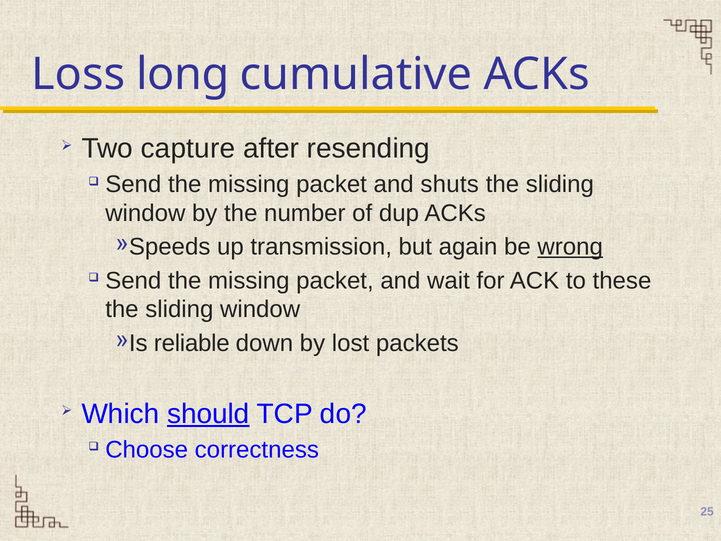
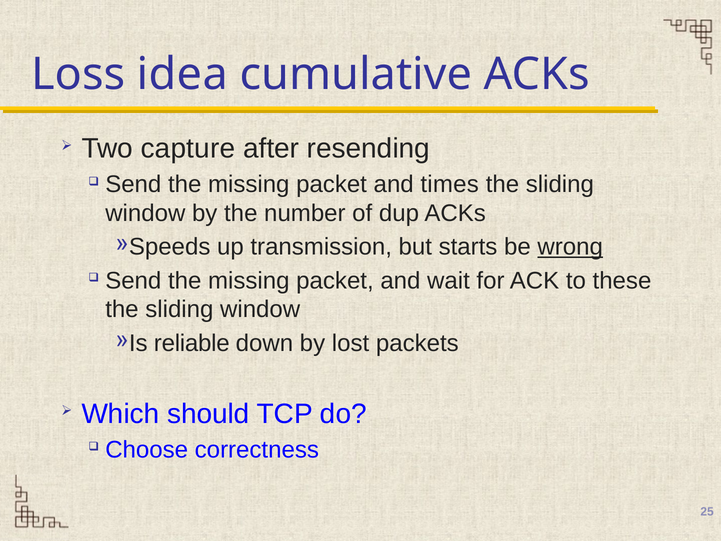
long: long -> idea (182, 75)
shuts: shuts -> times (450, 184)
again: again -> starts (468, 247)
should underline: present -> none (208, 414)
